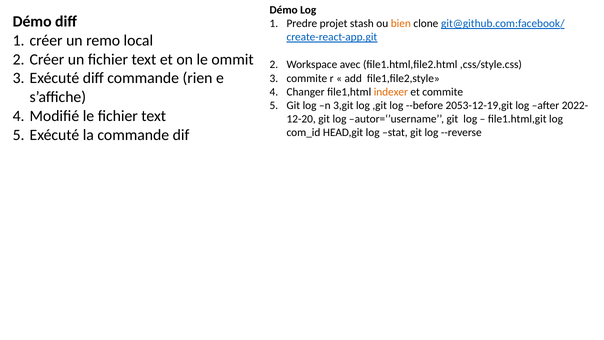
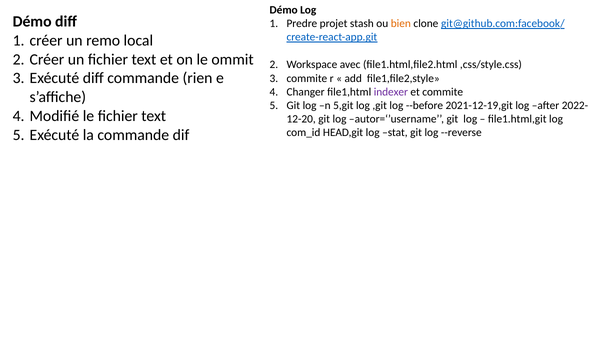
indexer colour: orange -> purple (391, 92)
3,git: 3,git -> 5,git (343, 105)
2053-12-19,git: 2053-12-19,git -> 2021-12-19,git (479, 105)
